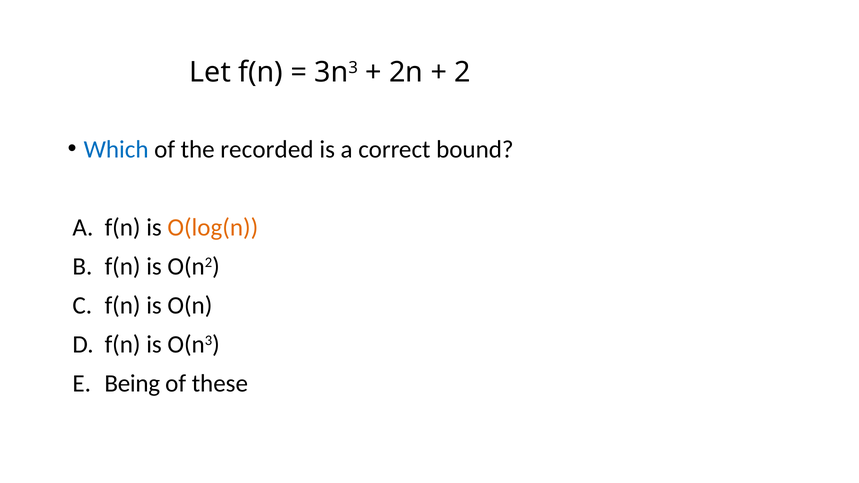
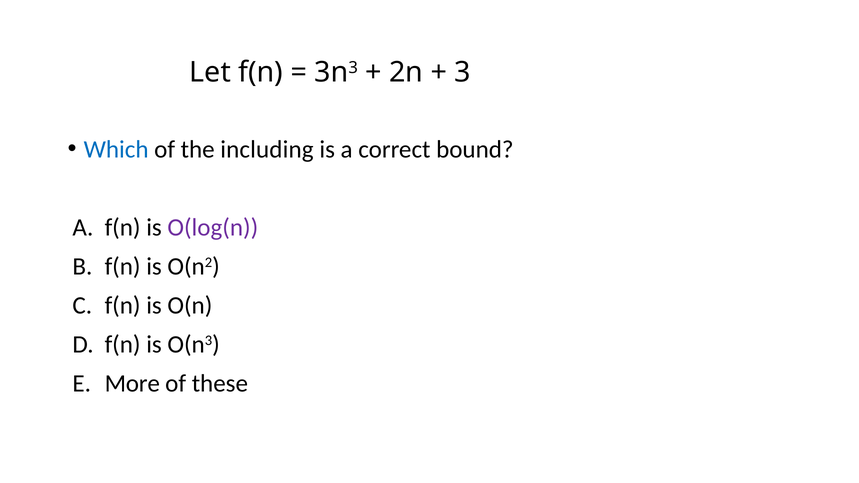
2: 2 -> 3 (462, 72)
recorded: recorded -> including (267, 150)
O(log(n colour: orange -> purple (213, 228)
Being: Being -> More (132, 384)
